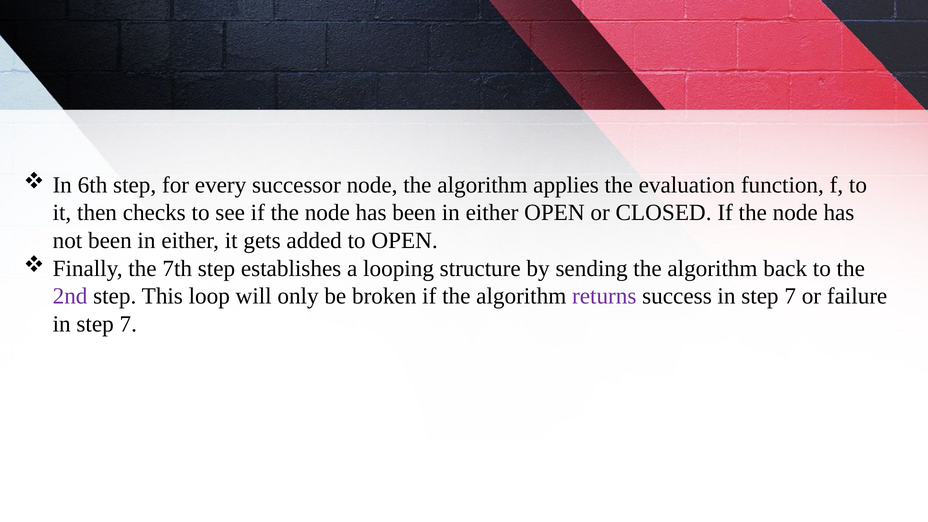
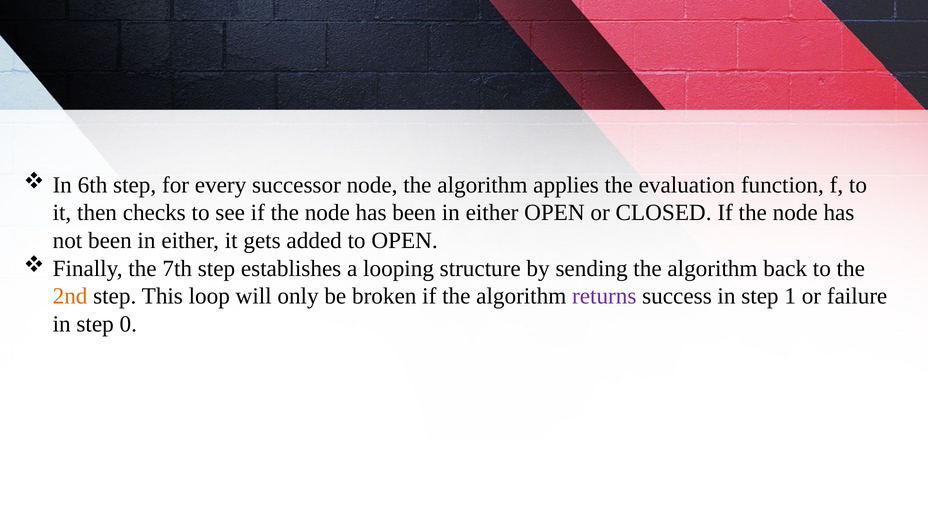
2nd colour: purple -> orange (70, 296)
success in step 7: 7 -> 1 (790, 296)
7: 7 -> 0 (128, 324)
